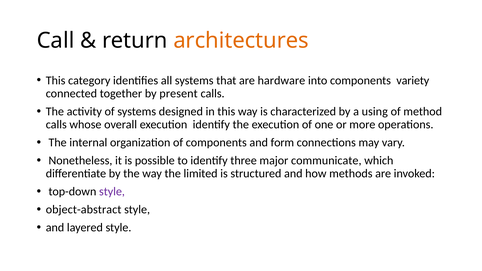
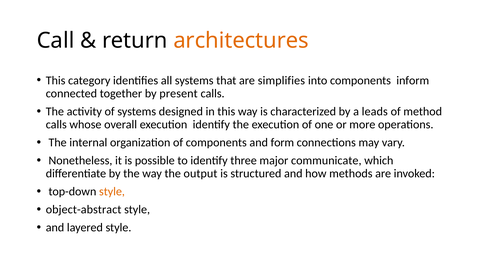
hardware: hardware -> simplifies (281, 80)
variety: variety -> inform (413, 80)
using: using -> leads (375, 111)
limited: limited -> output (201, 174)
style colour: purple -> orange (112, 192)
